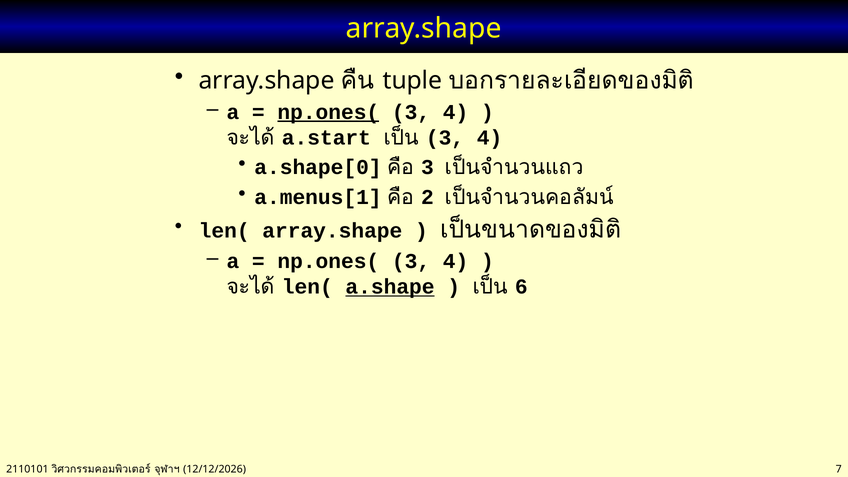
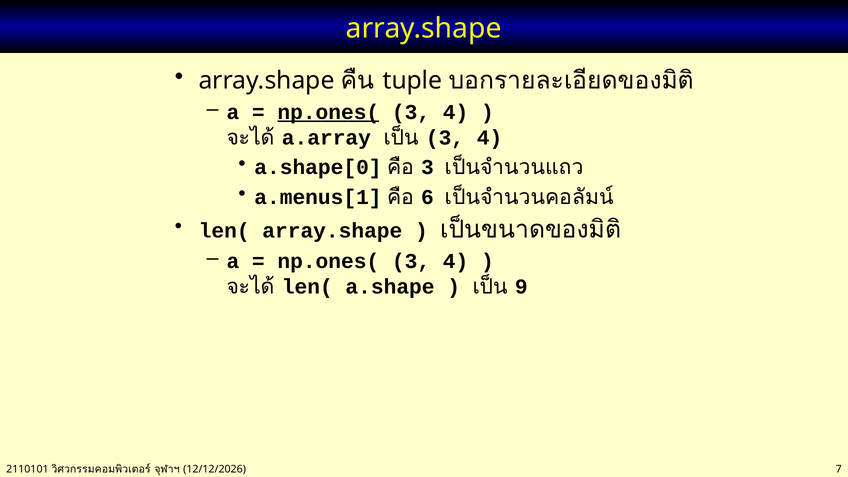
a.start: a.start -> a.array (326, 138)
2: 2 -> 6 (427, 197)
a.shape underline: present -> none (390, 287)
6: 6 -> 9 (521, 287)
